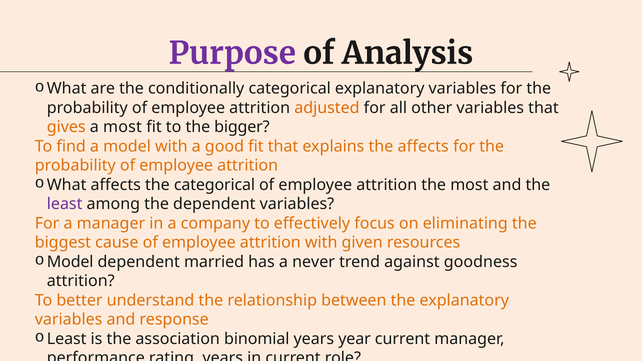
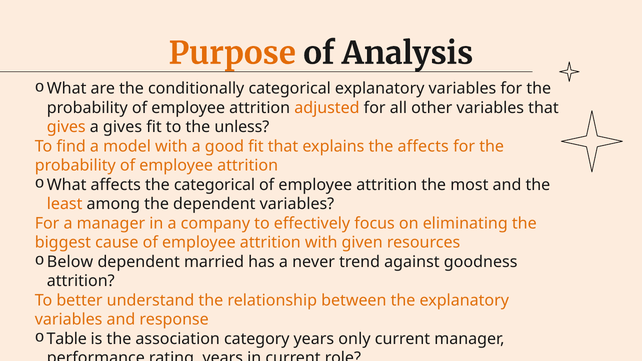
Purpose colour: purple -> orange (232, 54)
a most: most -> gives (123, 127)
bigger: bigger -> unless (242, 127)
least colour: purple -> orange (65, 204)
Model: Model -> Below (70, 262)
Least: Least -> Table (67, 339)
binomial: binomial -> category (257, 339)
year: year -> only (354, 339)
